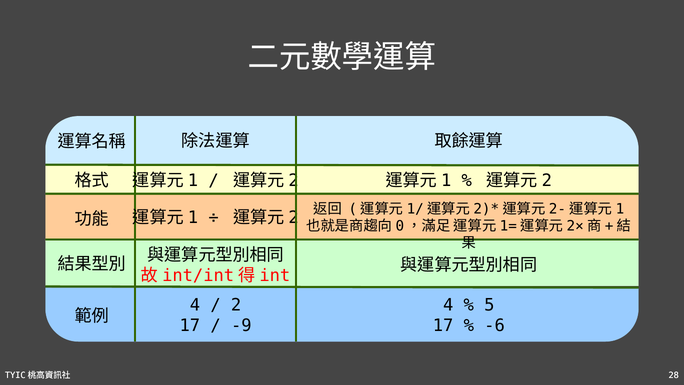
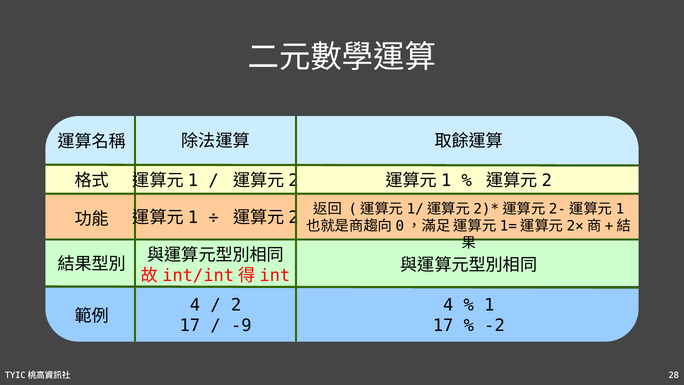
5: 5 -> 1 (489, 305)
-6: -6 -> -2 (495, 326)
